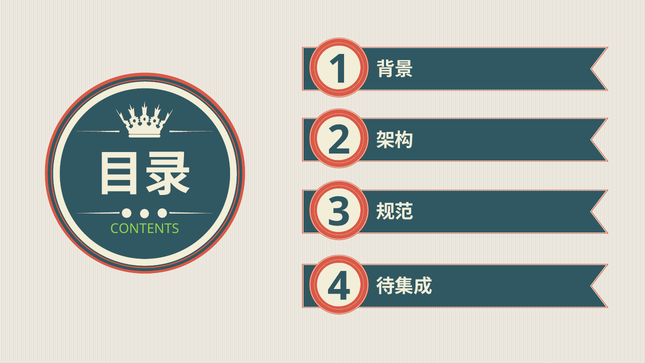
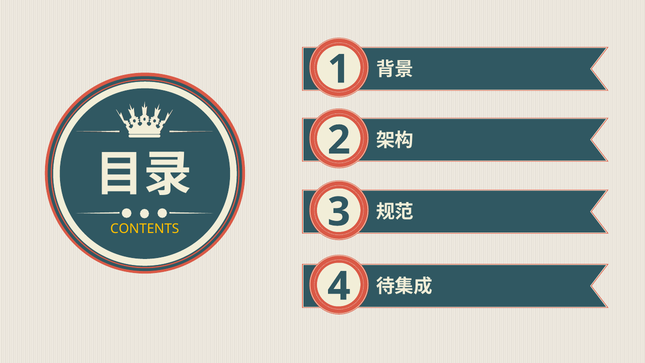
CONTENTS colour: light green -> yellow (145, 229)
